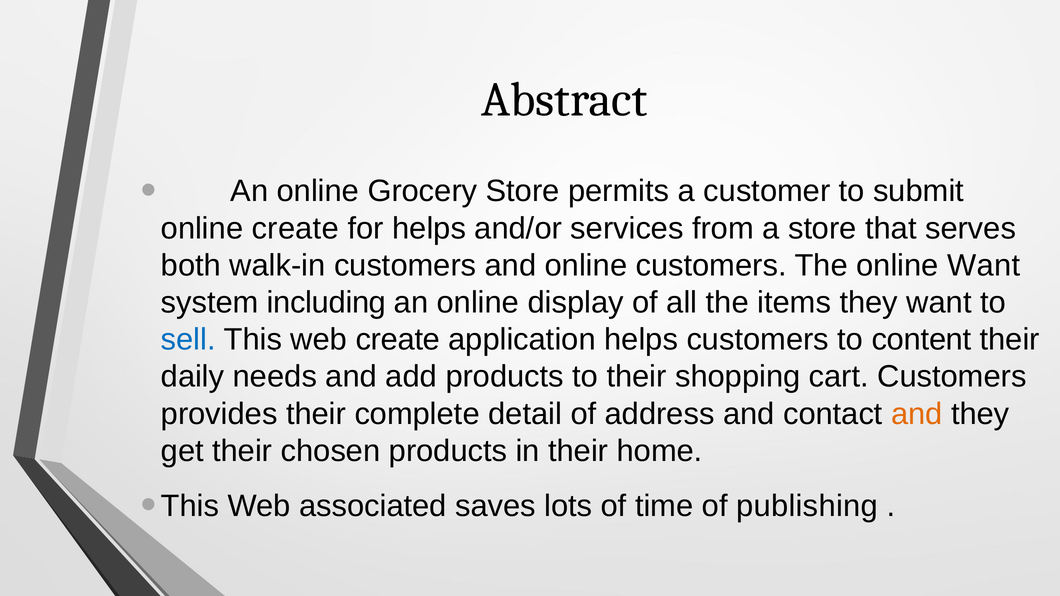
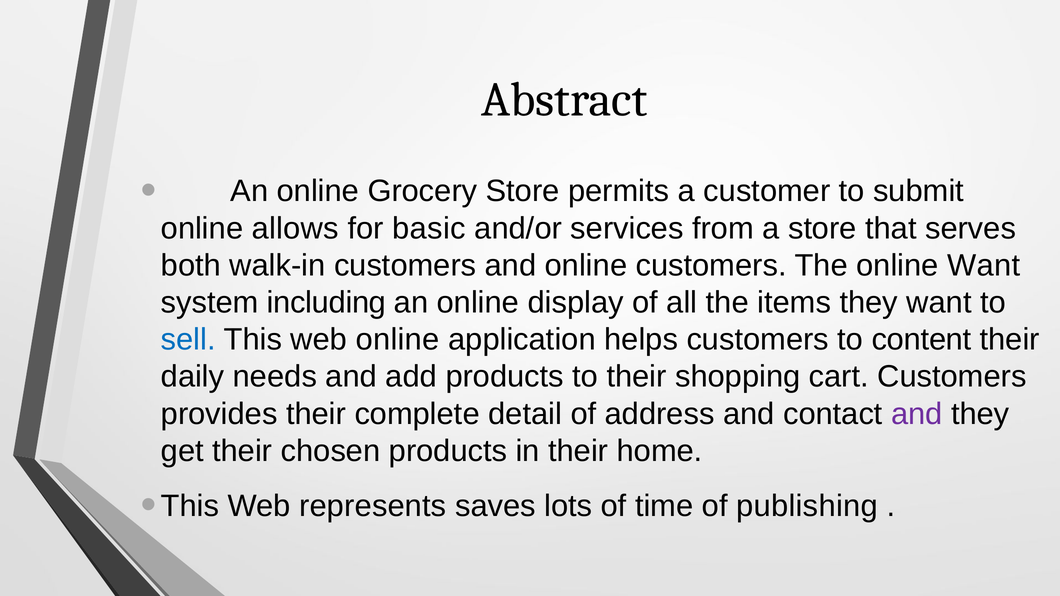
online create: create -> allows (295, 228)
for helps: helps -> basic (429, 228)
web create: create -> online (398, 340)
and colour: orange -> purple (917, 414)
associated: associated -> represents (373, 506)
